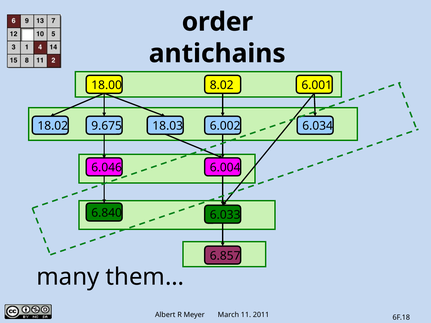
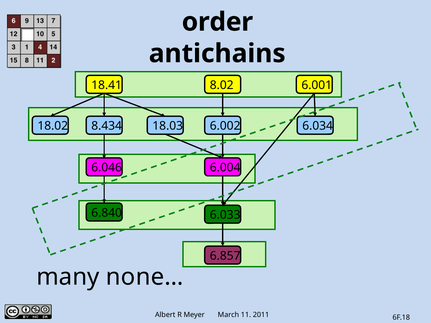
18.00: 18.00 -> 18.41 (107, 85)
9.675: 9.675 -> 8.434 (107, 126)
them…: them… -> none… (145, 277)
